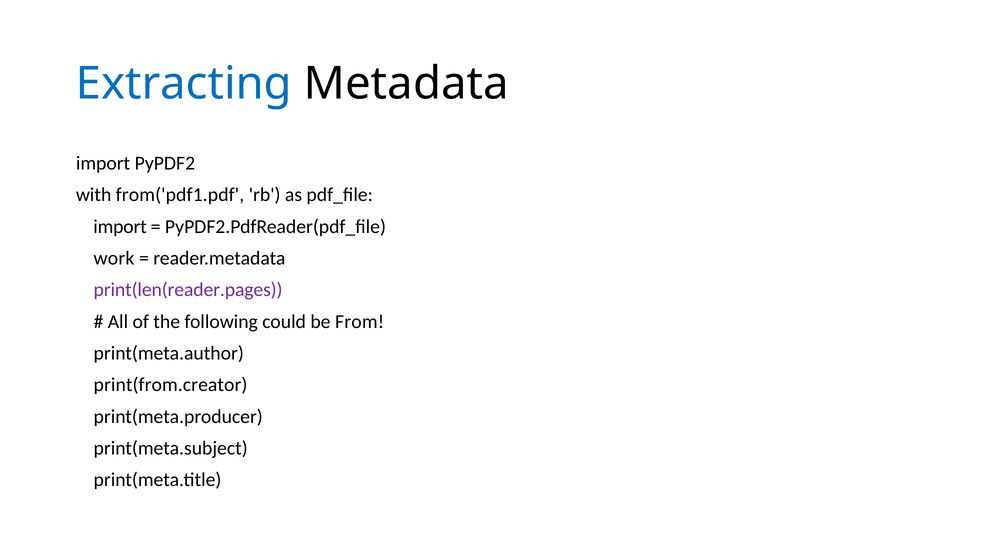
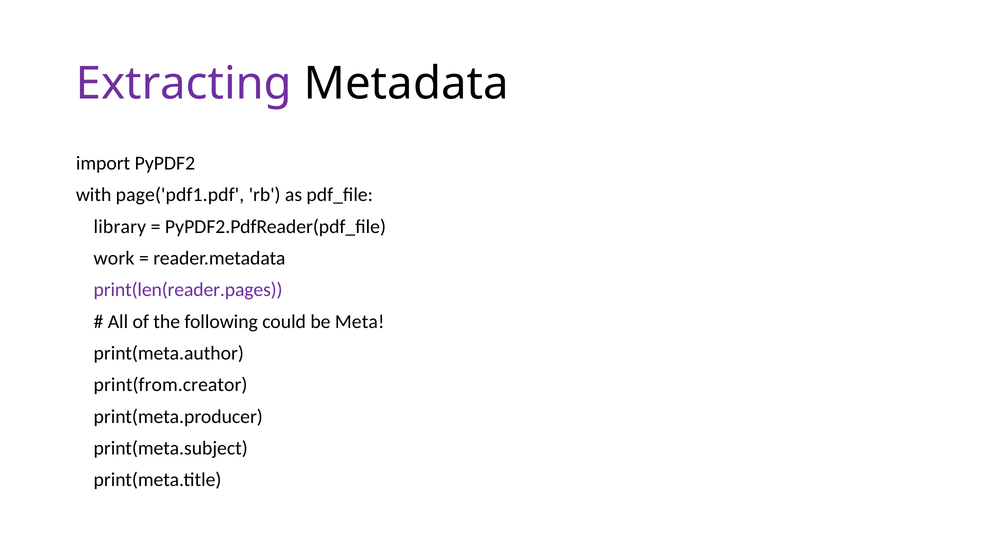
Extracting colour: blue -> purple (184, 84)
from('pdf1.pdf: from('pdf1.pdf -> page('pdf1.pdf (180, 195)
import: import -> library (120, 227)
From: From -> Meta (360, 322)
